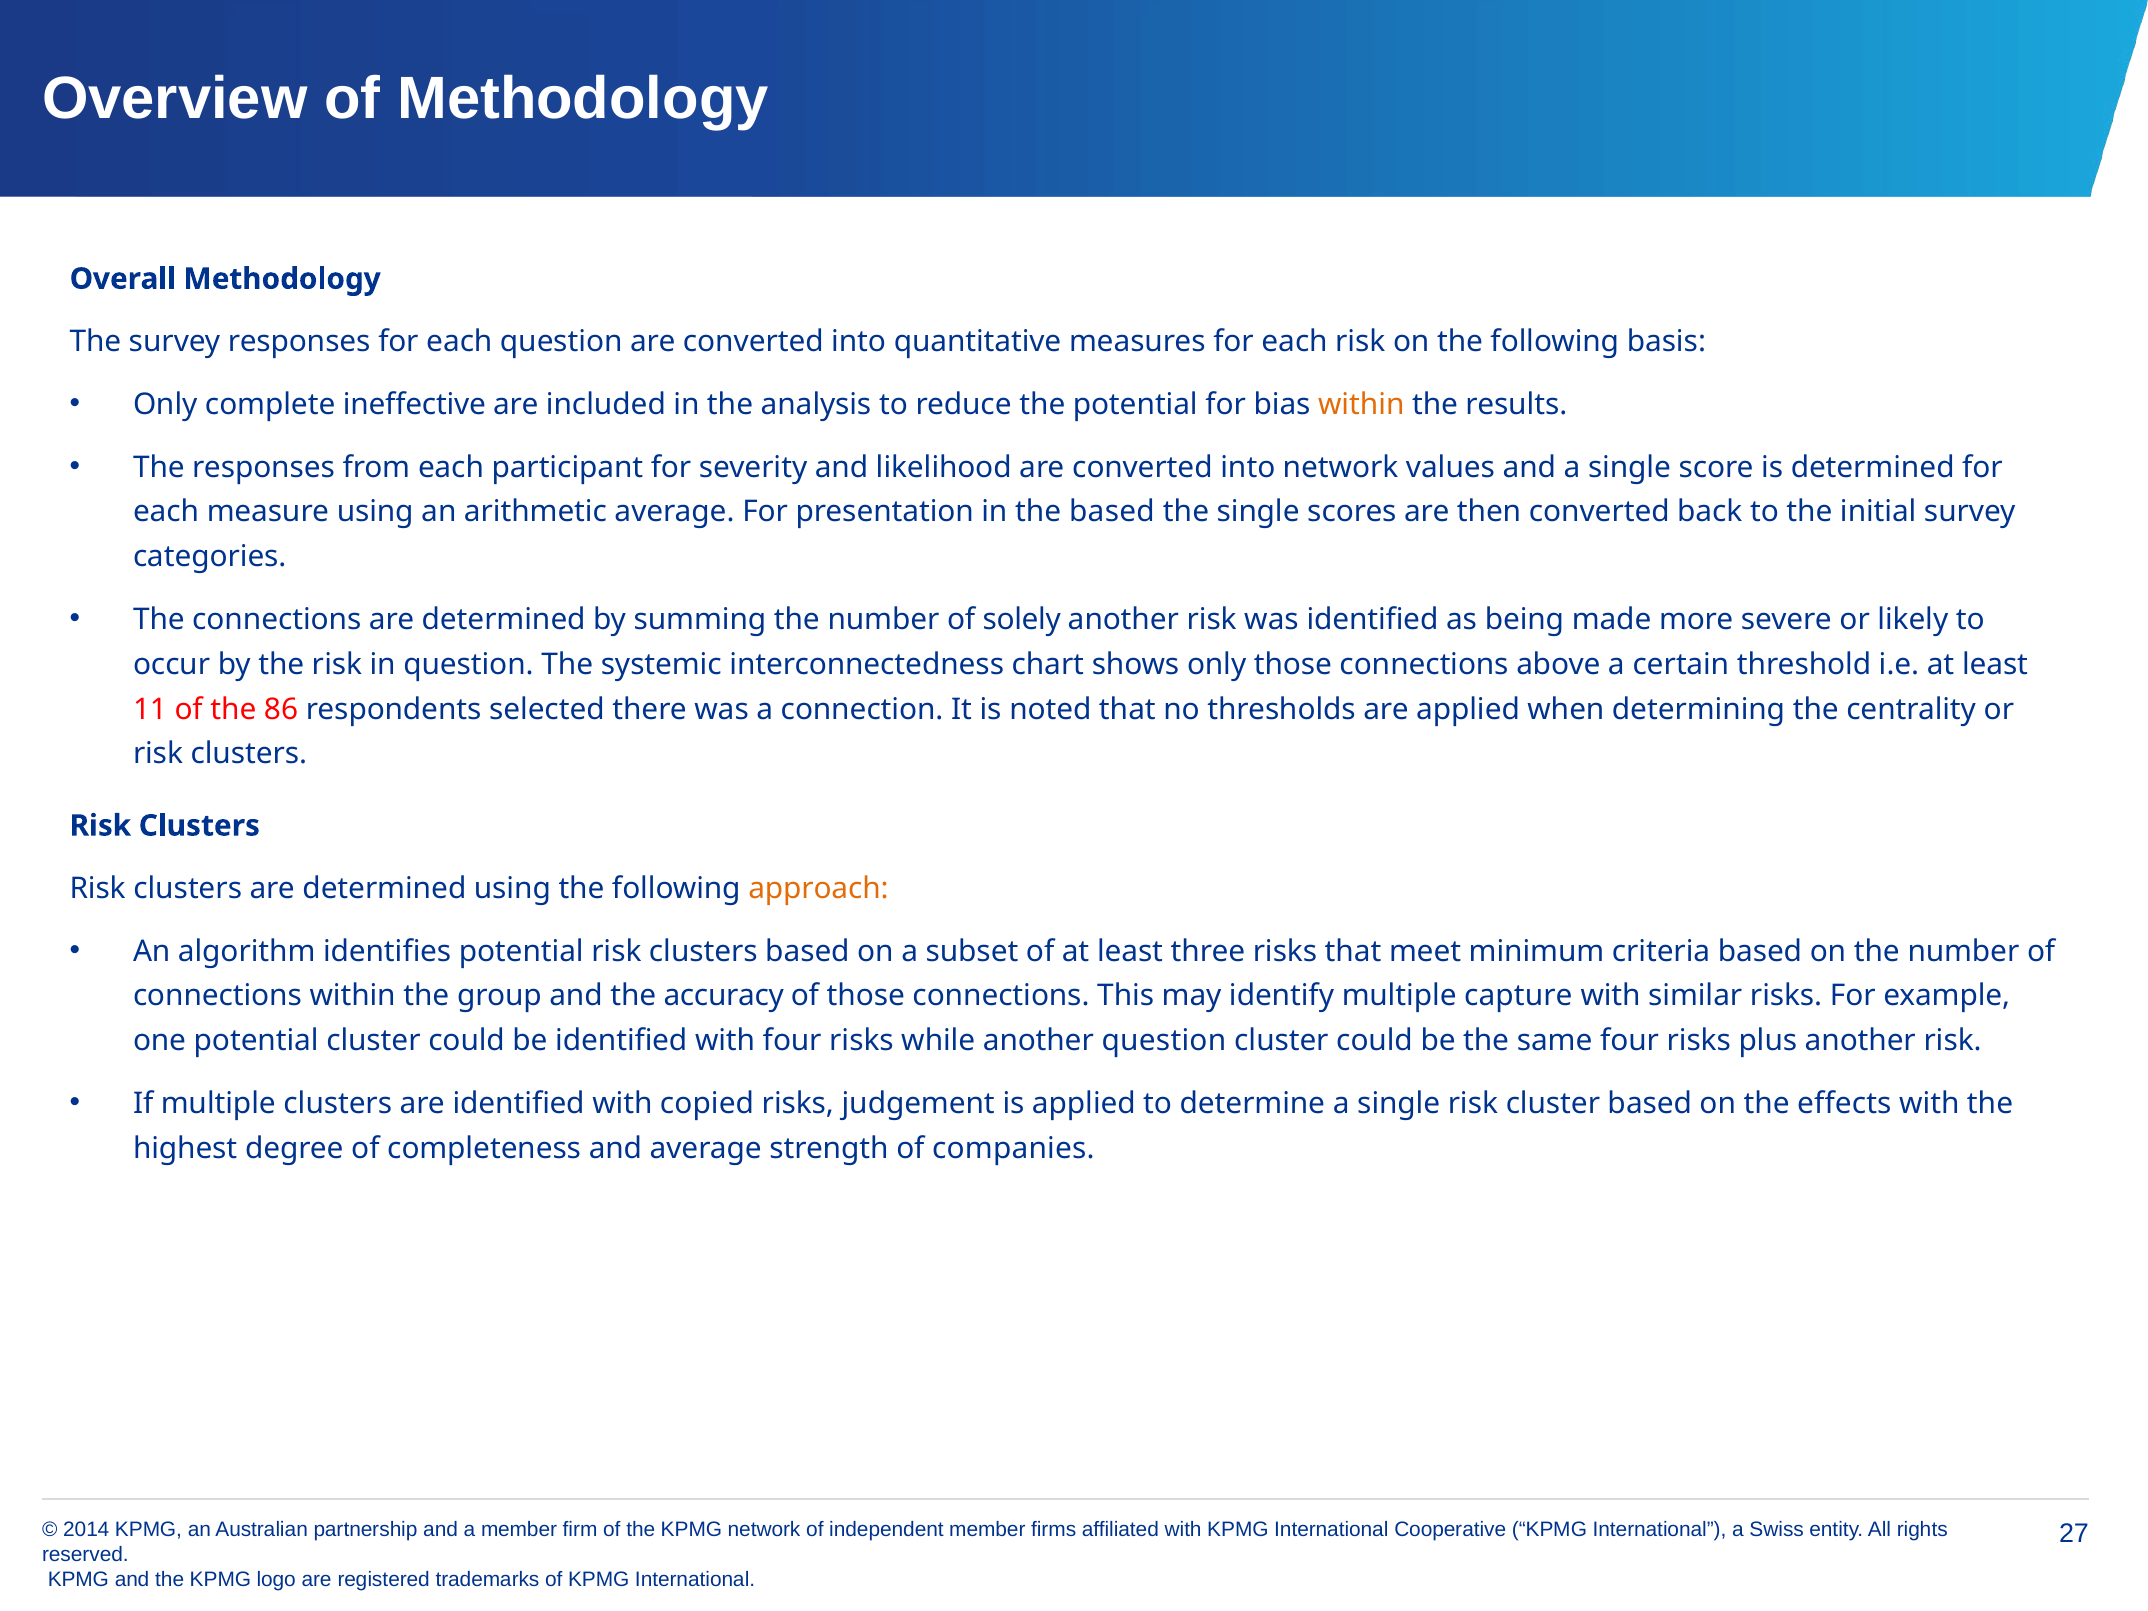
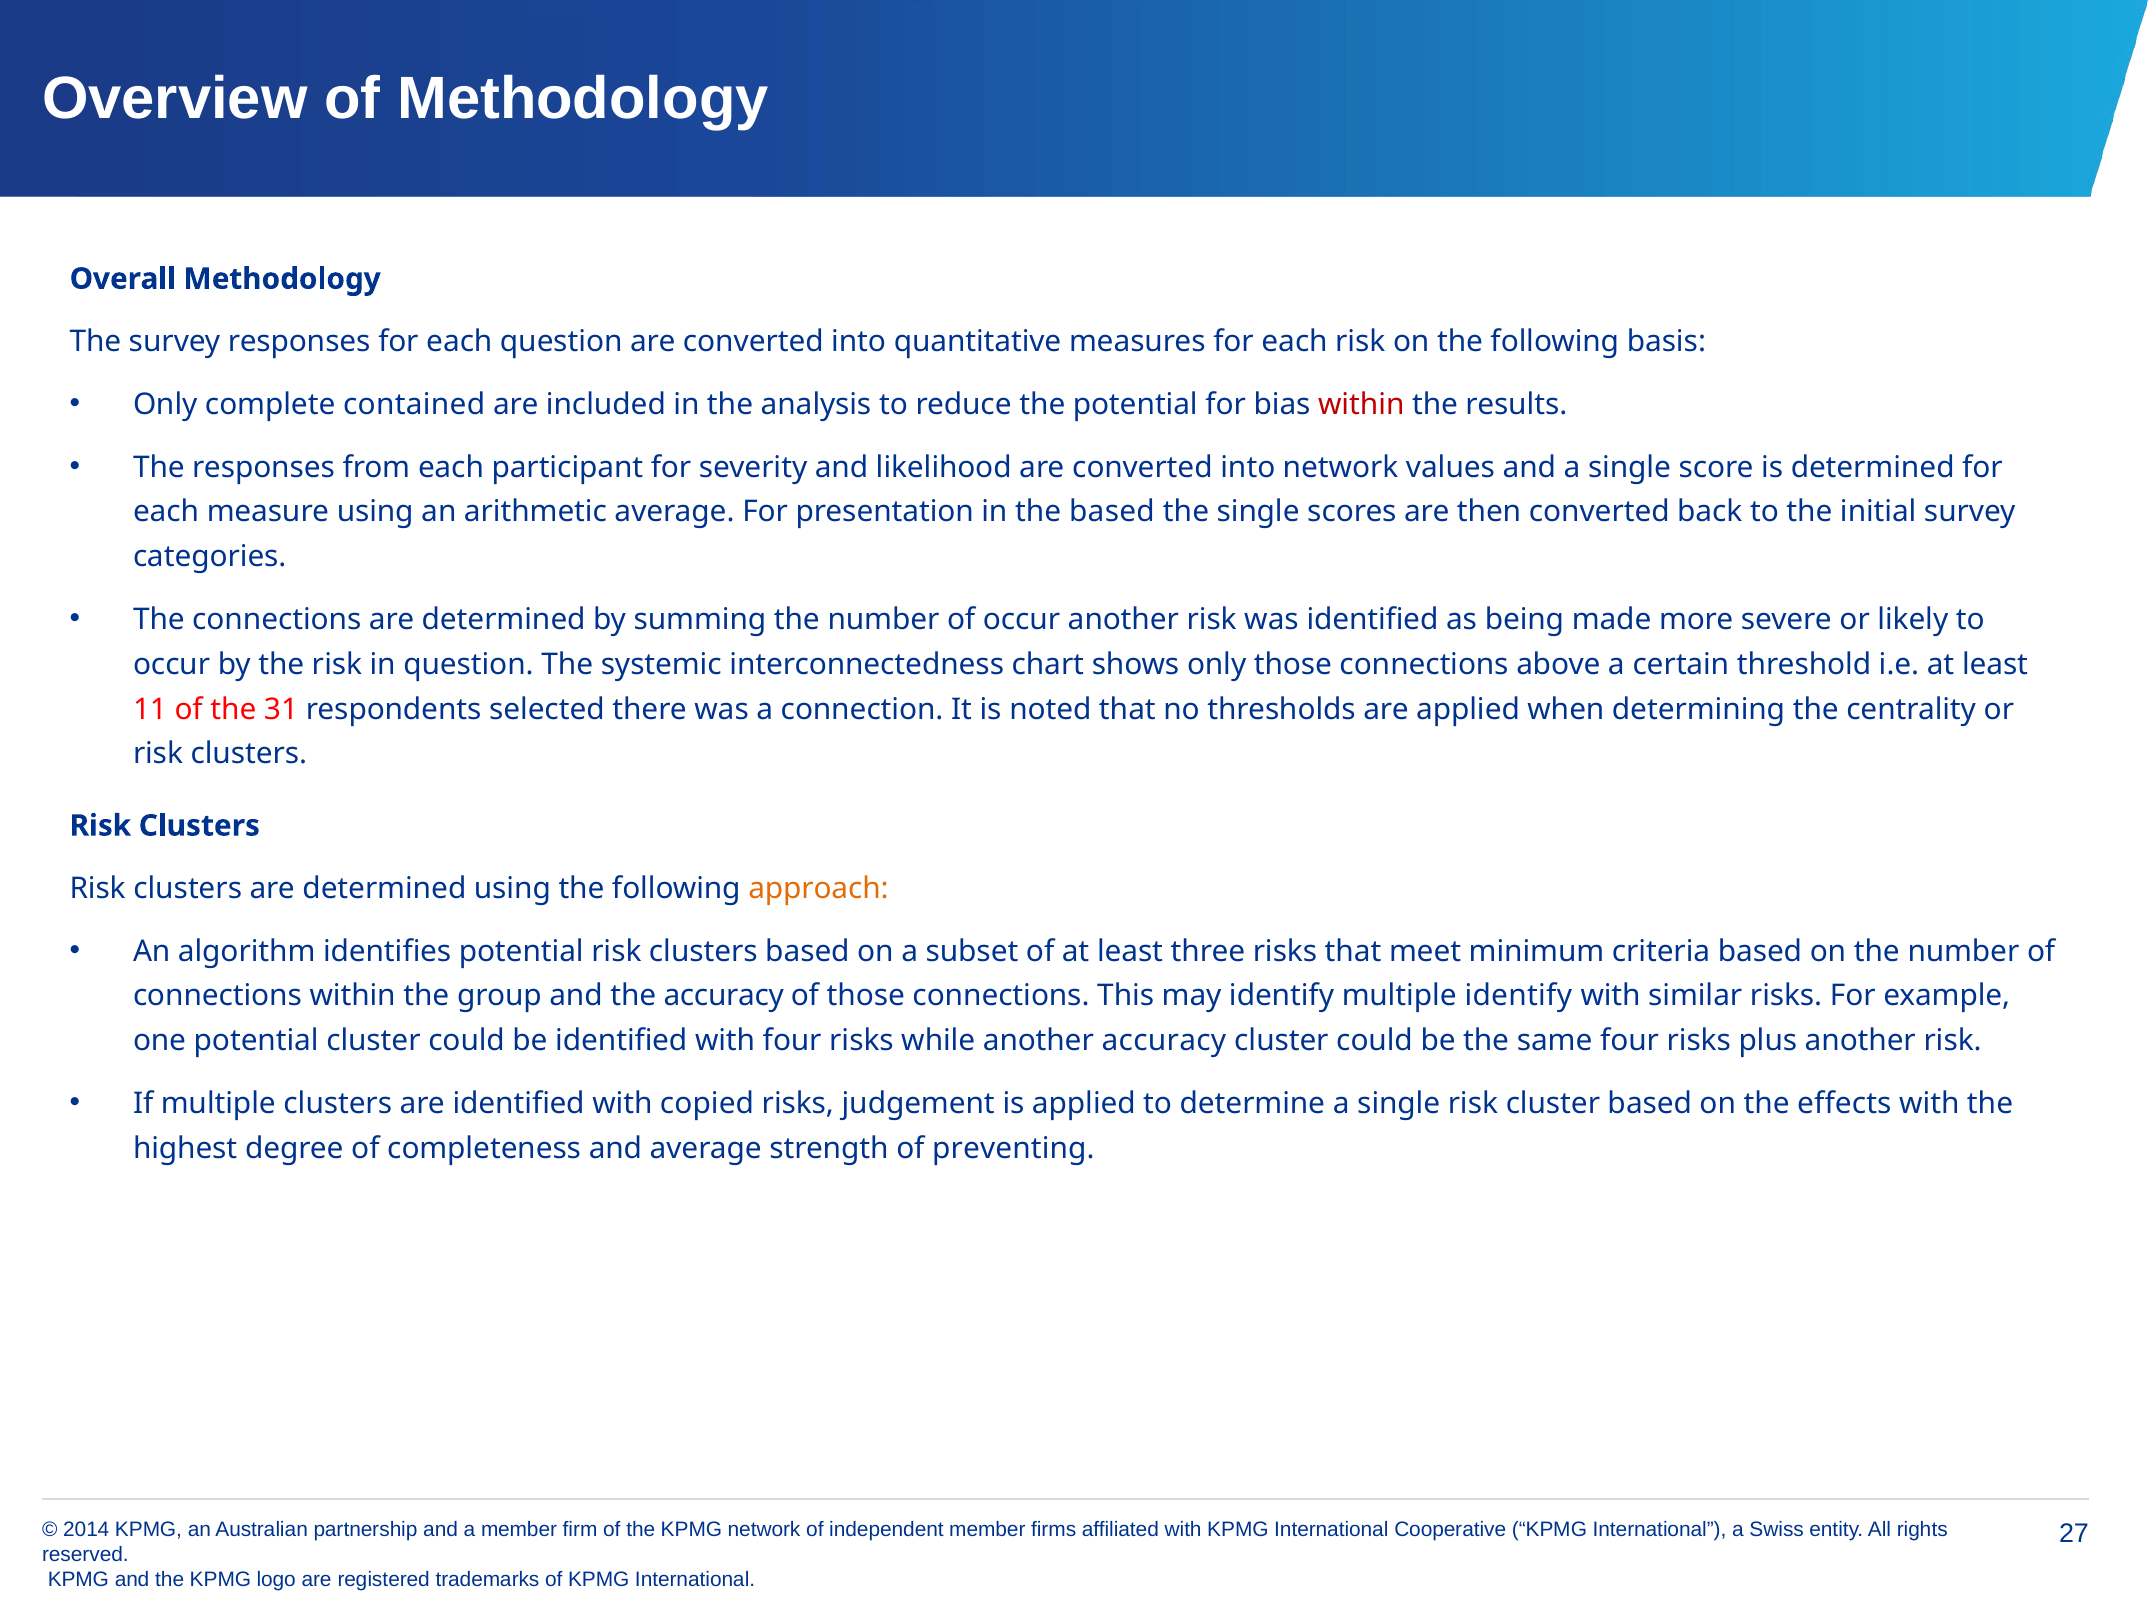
ineffective: ineffective -> contained (414, 404)
within colour: orange -> red (1361, 404)
of solely: solely -> occur (1022, 620)
86: 86 -> 31 (281, 709)
multiple capture: capture -> identify (1518, 996)
another question: question -> accuracy (1164, 1041)
companies: companies -> preventing (1013, 1148)
